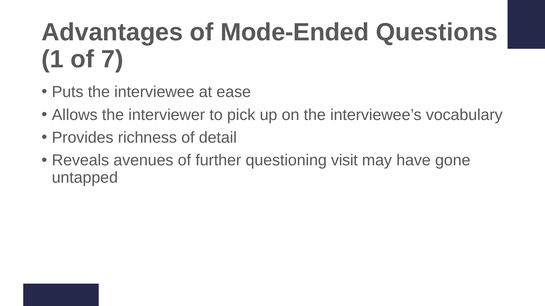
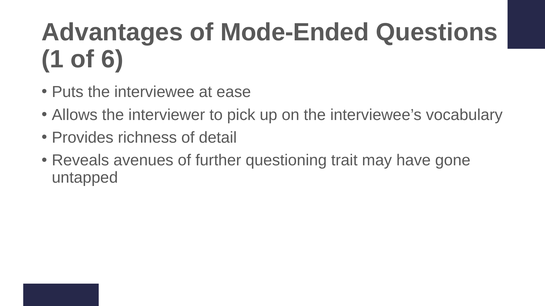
7: 7 -> 6 (112, 59)
visit: visit -> trait (344, 161)
